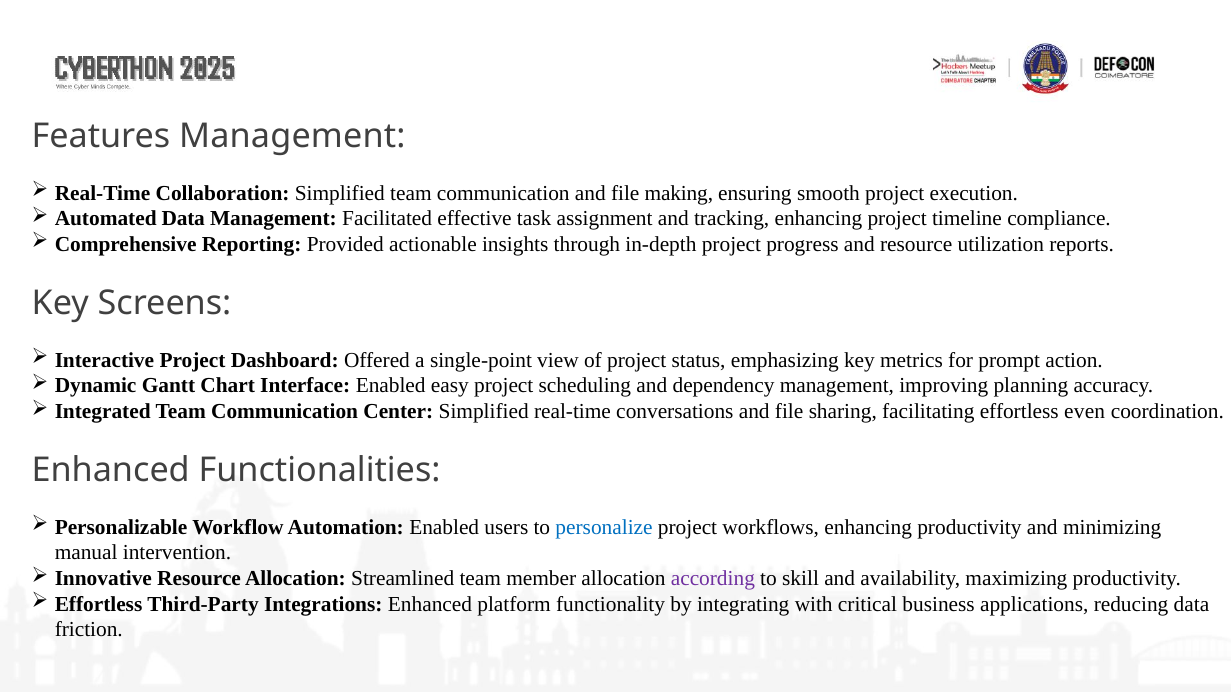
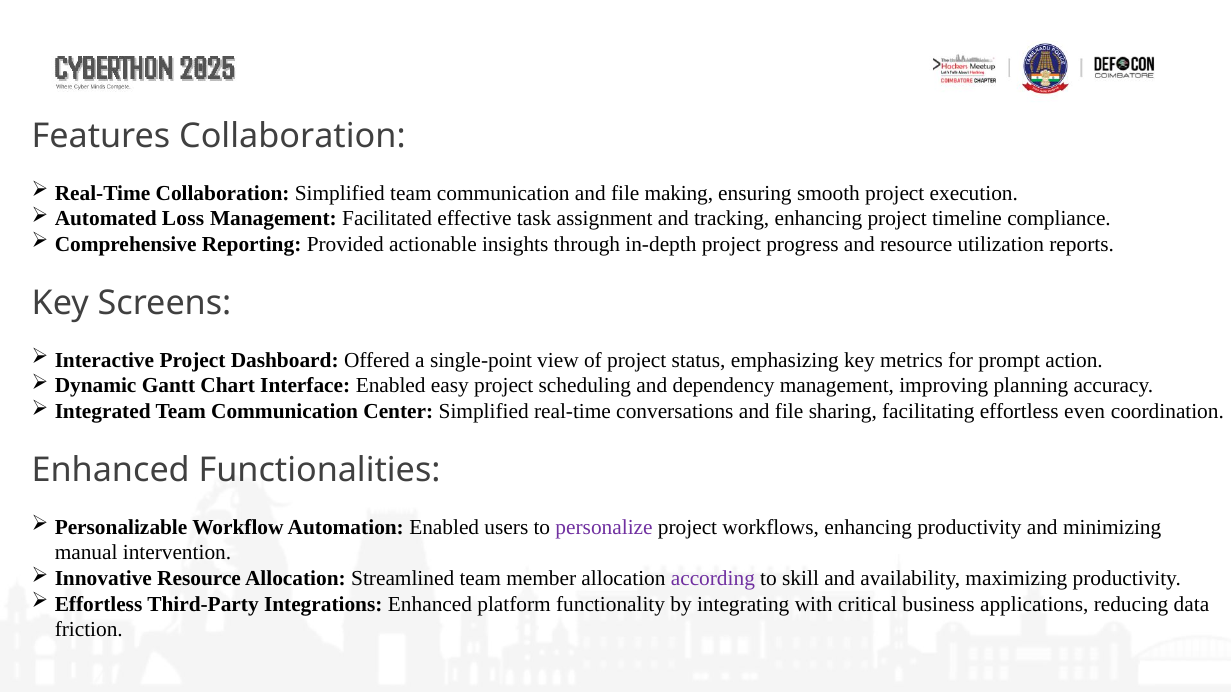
Features Management: Management -> Collaboration (292, 136)
Automated Data: Data -> Loss (183, 219)
personalize colour: blue -> purple (604, 528)
